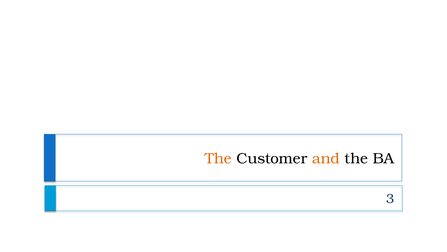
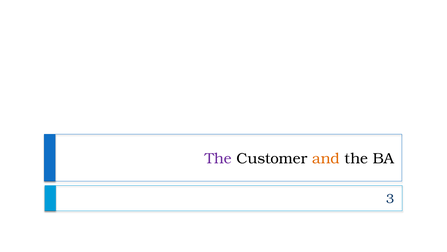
The colour: orange -> purple (218, 158)
